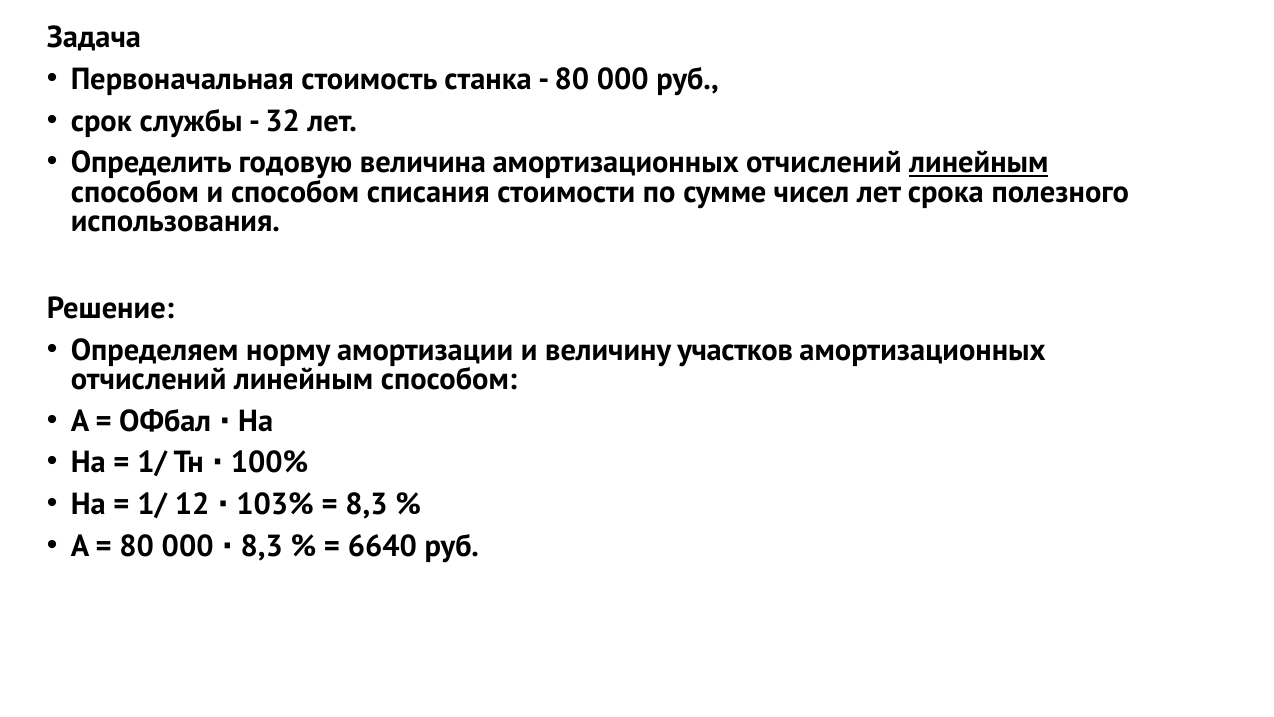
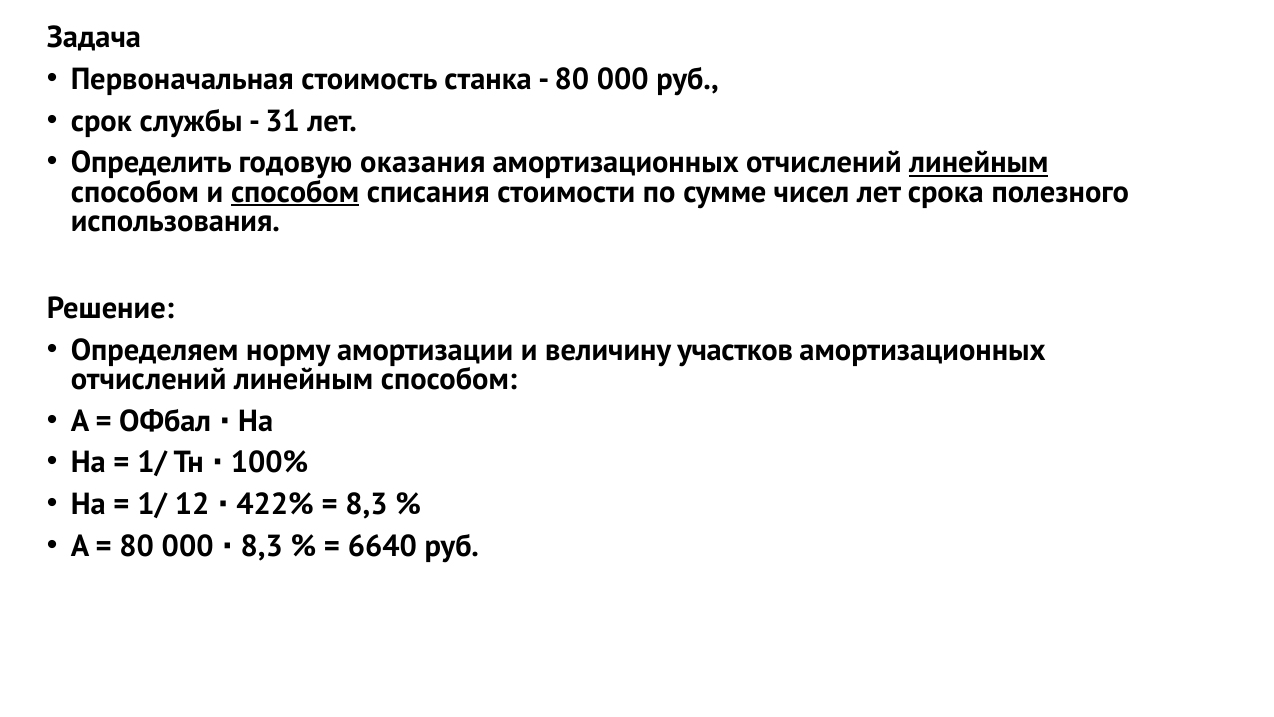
32: 32 -> 31 (283, 121)
величина: величина -> оказания (423, 163)
способом underline: none -> present (295, 192)
103%: 103% -> 422% (275, 504)
